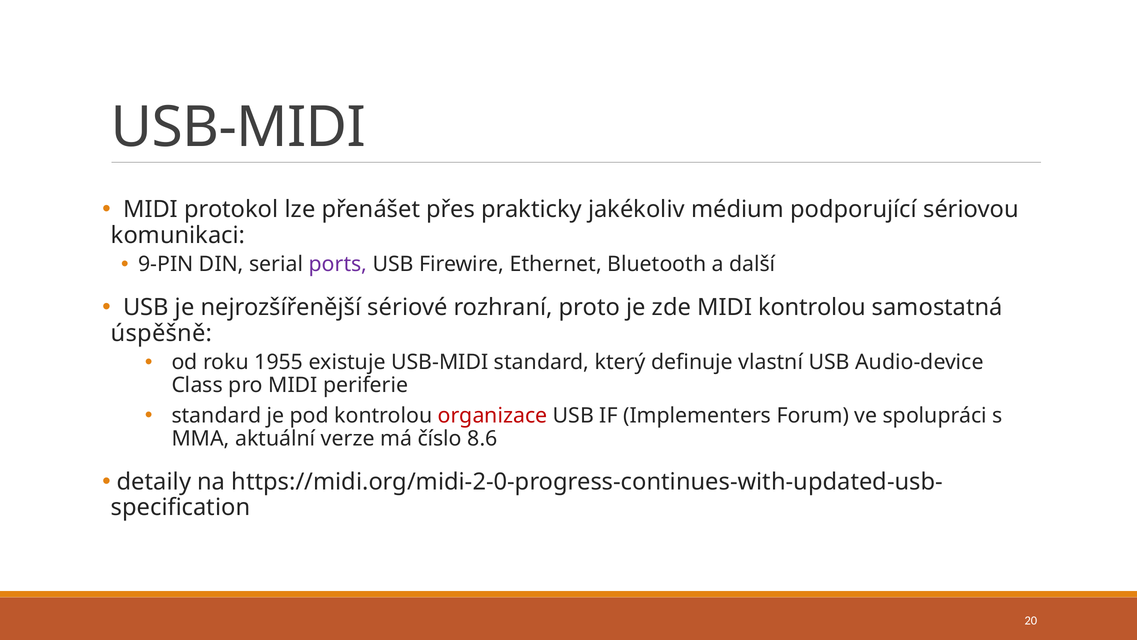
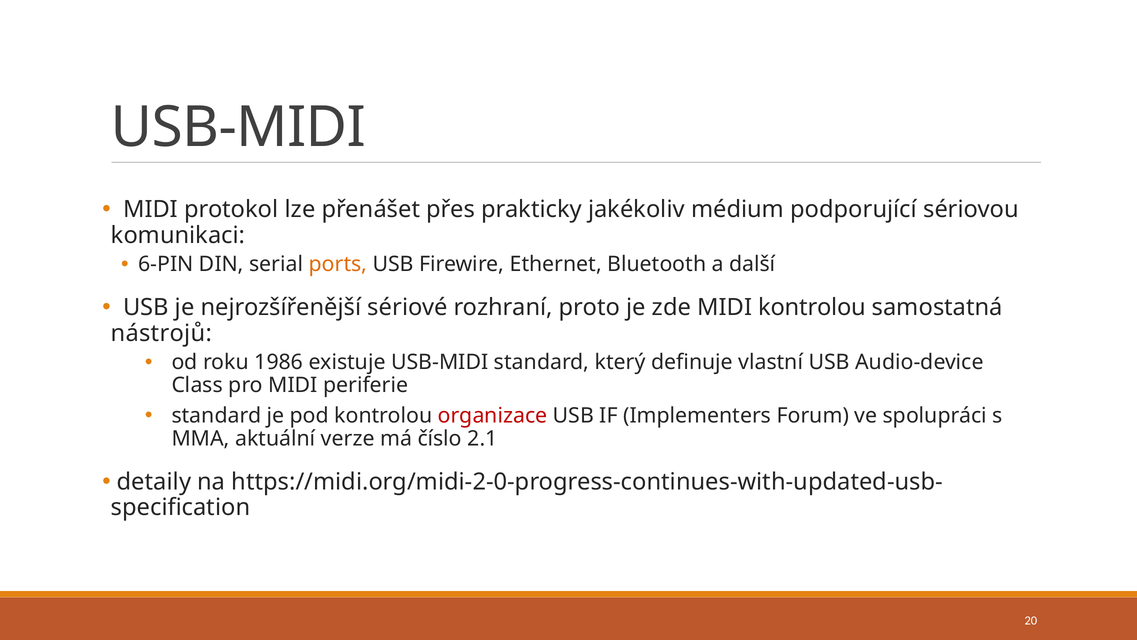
9-PIN: 9-PIN -> 6-PIN (166, 264)
ports colour: purple -> orange (338, 264)
úspěšně: úspěšně -> nástrojů (161, 333)
1955: 1955 -> 1986 (279, 362)
8.6: 8.6 -> 2.1 (482, 438)
